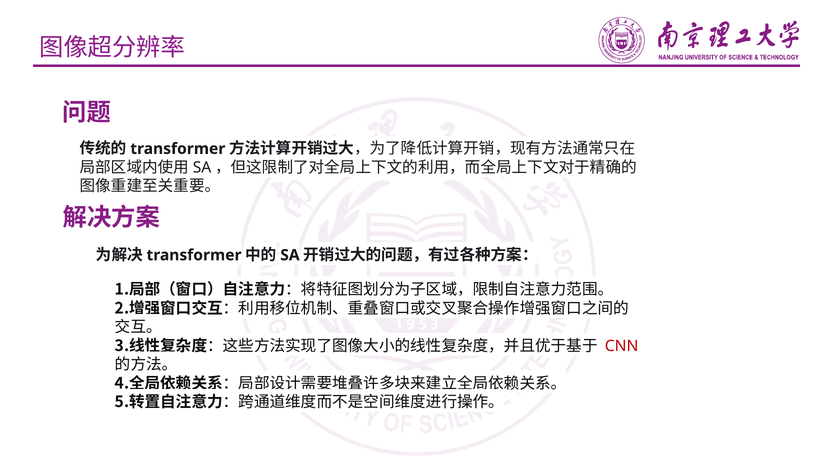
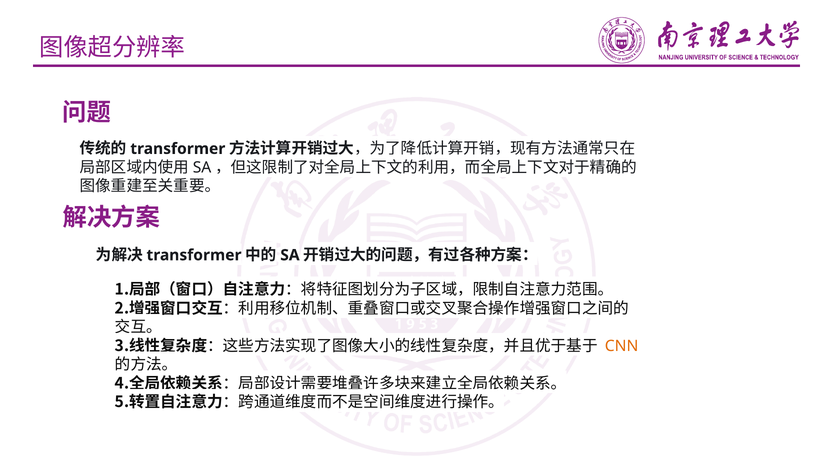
CNN colour: red -> orange (622, 346)
